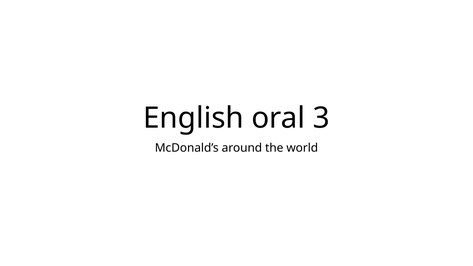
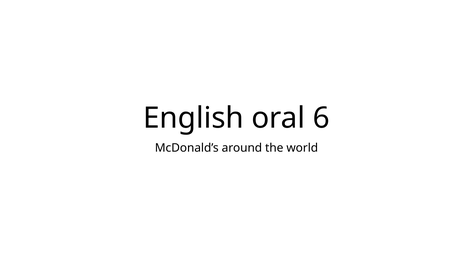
3: 3 -> 6 (321, 118)
